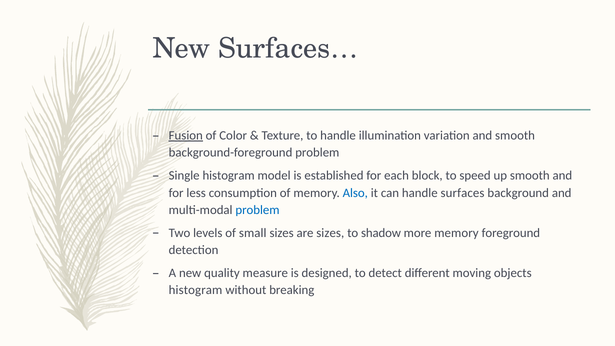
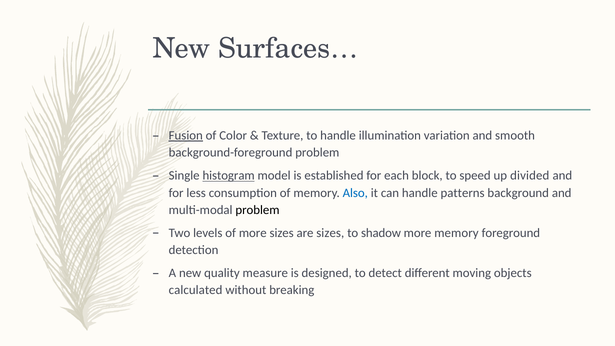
histogram underline: none -> present (229, 176)
up smooth: smooth -> divided (530, 176)
surfaces: surfaces -> patterns (463, 193)
problem colour: blue -> black (258, 210)
of small: small -> more (253, 233)
histogram: histogram -> calculated (196, 290)
